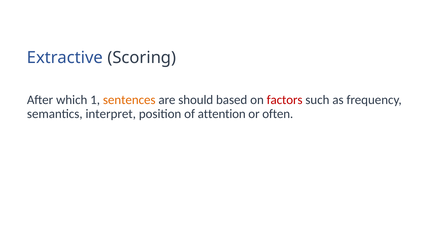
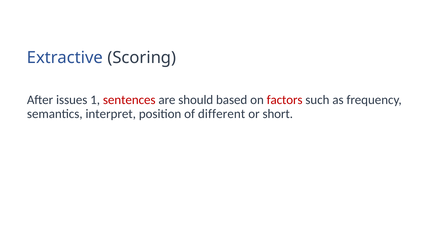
which: which -> issues (72, 100)
sentences colour: orange -> red (129, 100)
attention: attention -> different (222, 114)
often: often -> short (278, 114)
